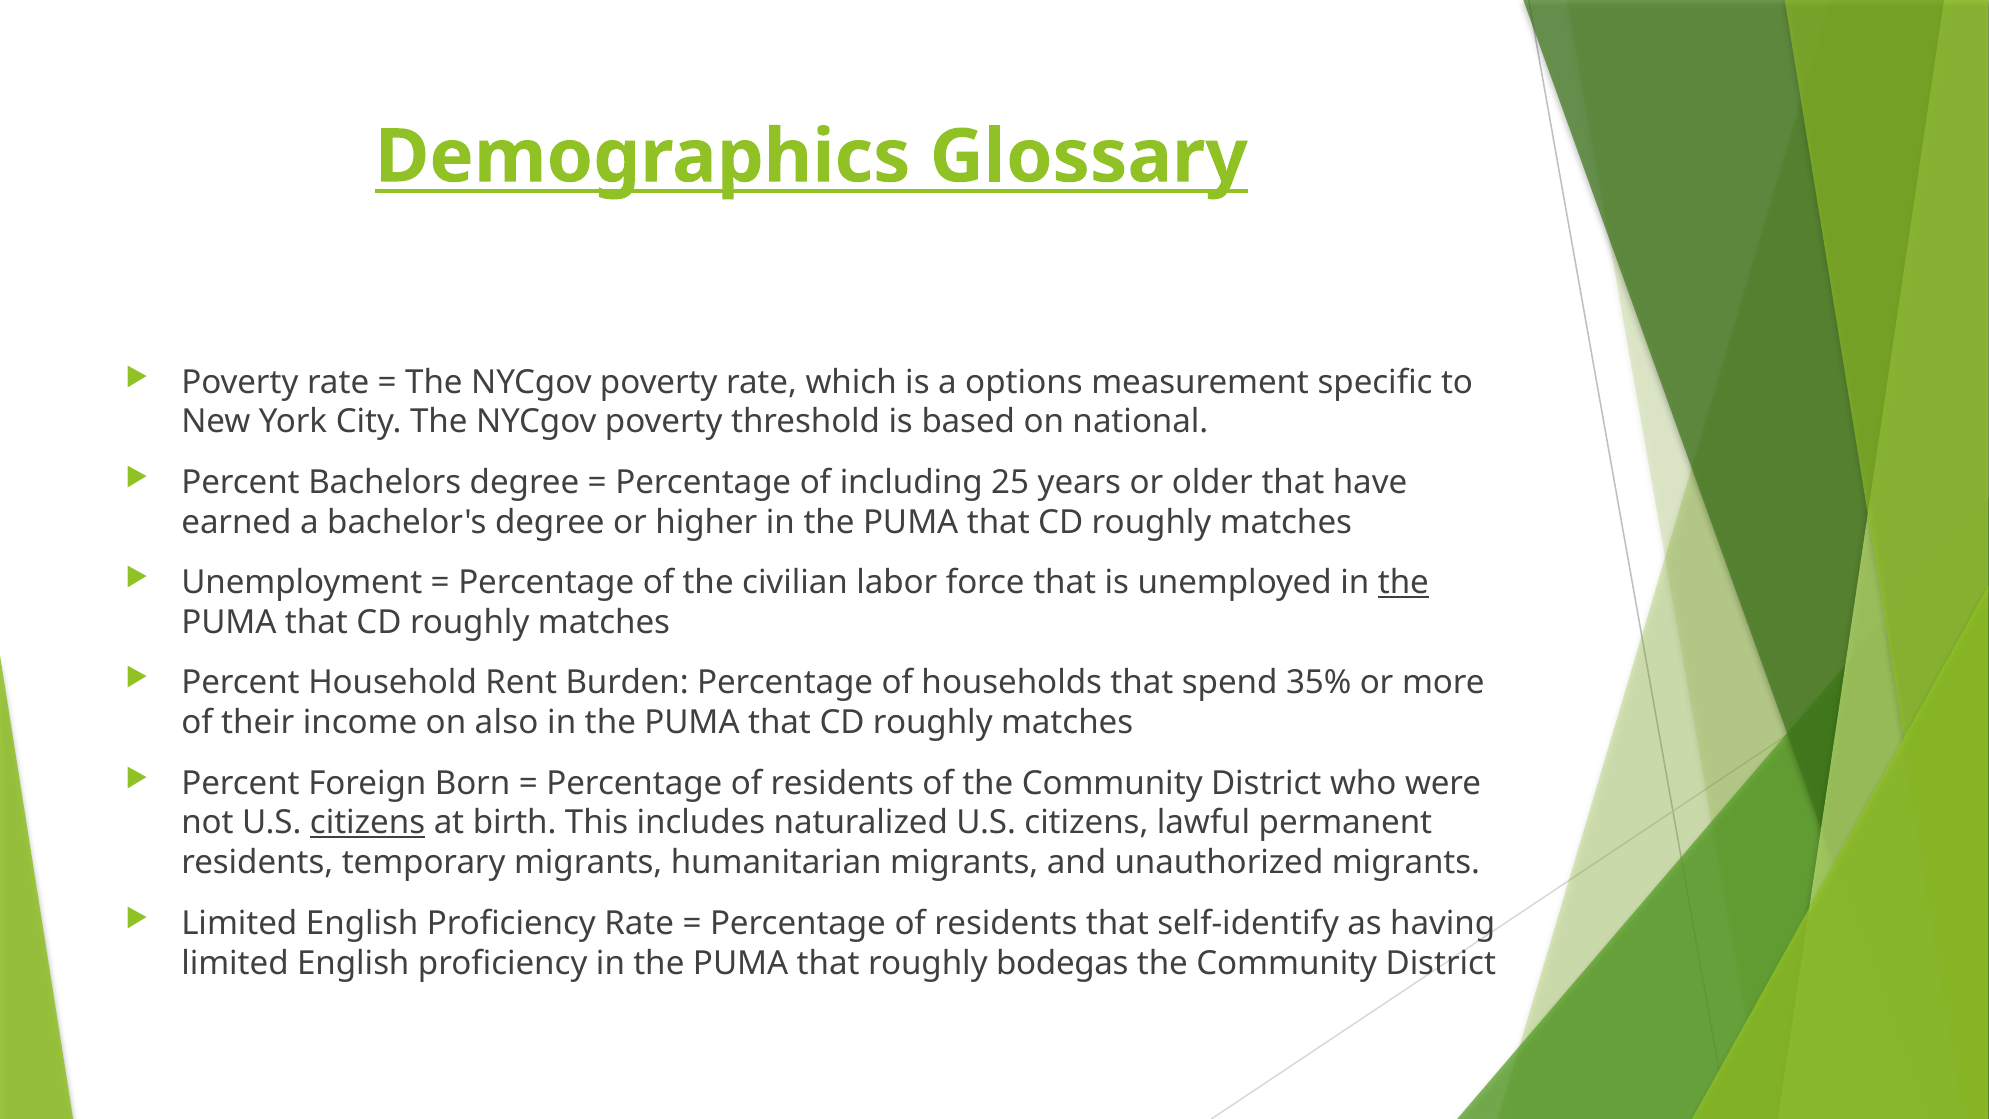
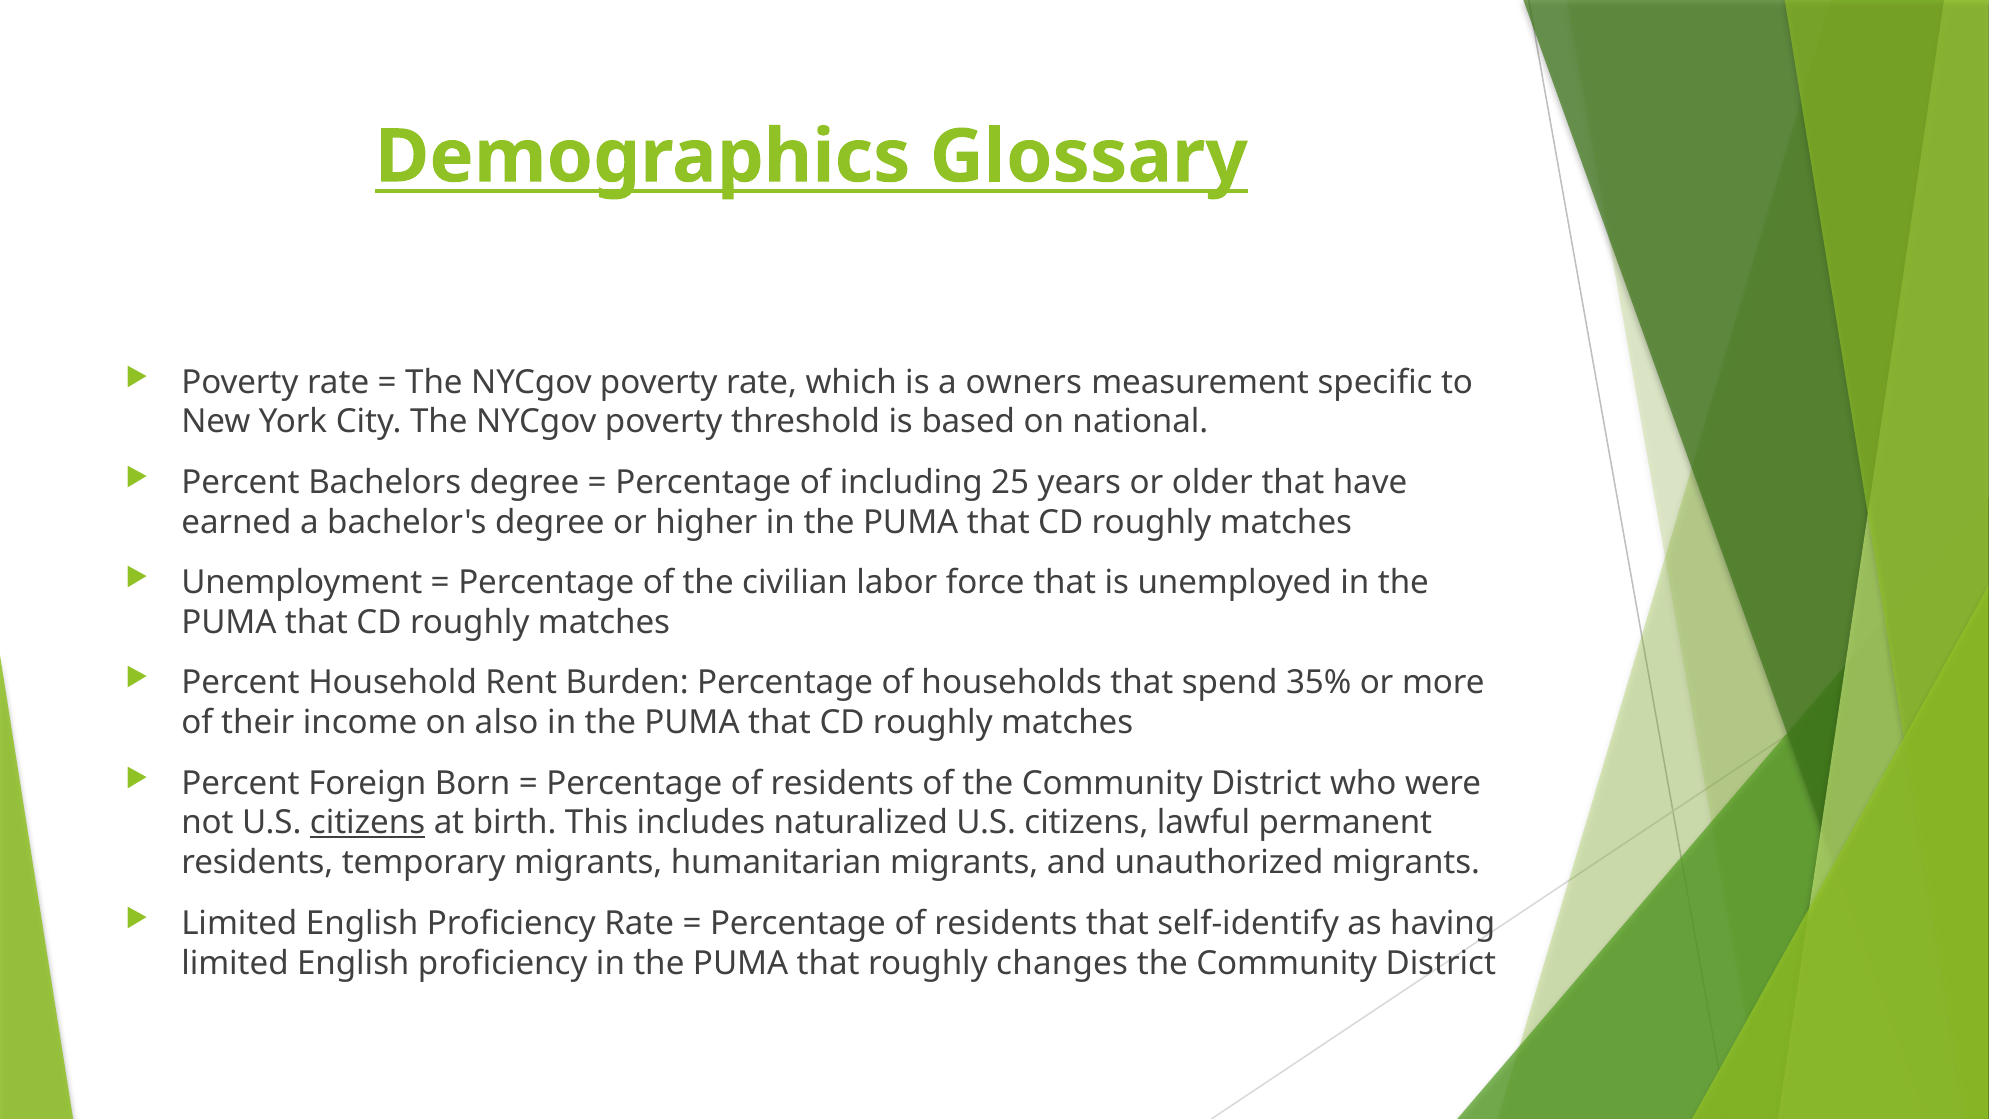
options: options -> owners (1024, 382)
the underline: present -> none (1403, 583)
bodegas: bodegas -> changes (1062, 963)
